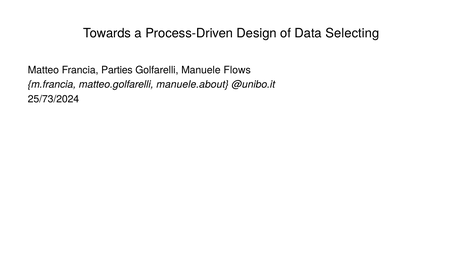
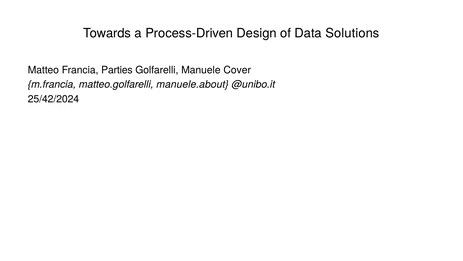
Selecting: Selecting -> Solutions (352, 33)
Flows: Flows -> Cover (237, 70)
25/73/2024: 25/73/2024 -> 25/42/2024 (53, 99)
